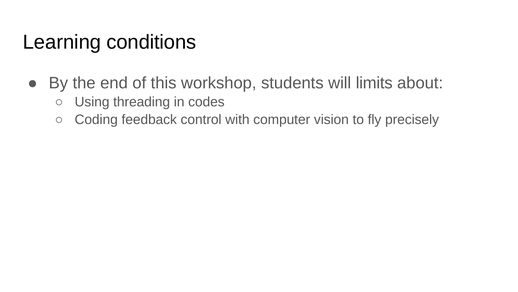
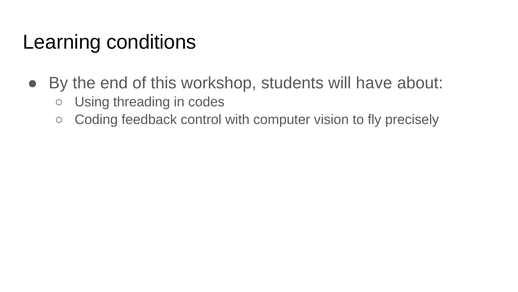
limits: limits -> have (374, 83)
